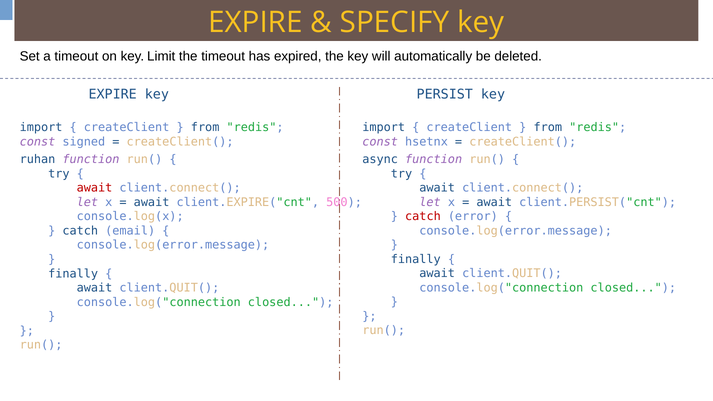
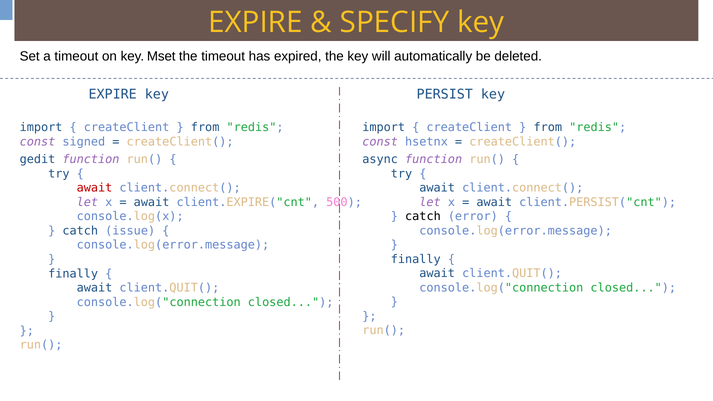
Limit: Limit -> Mset (161, 56)
ruhan: ruhan -> gedit (38, 160)
catch colour: red -> black (423, 217)
email: email -> issue (130, 231)
